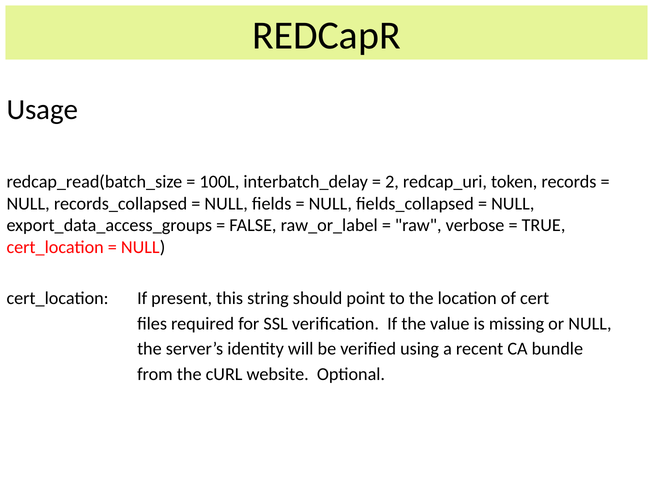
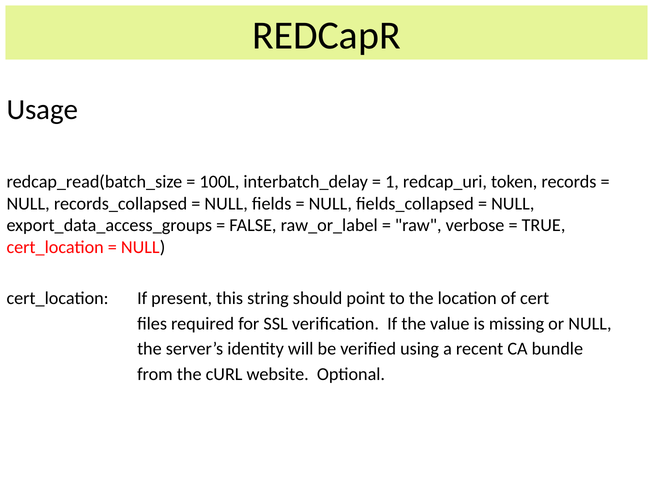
2: 2 -> 1 (392, 182)
